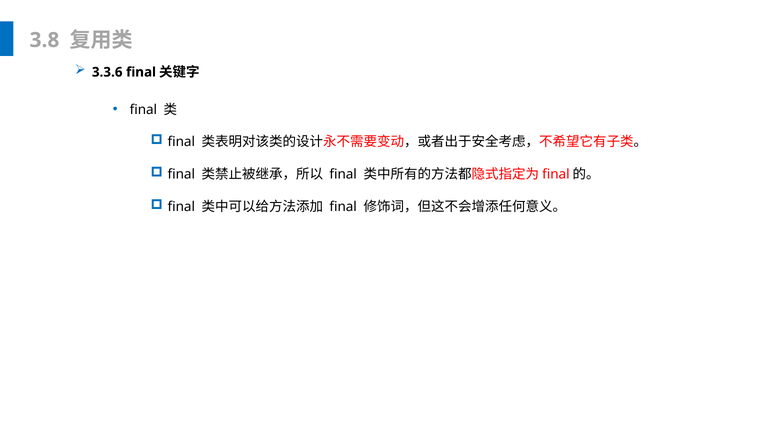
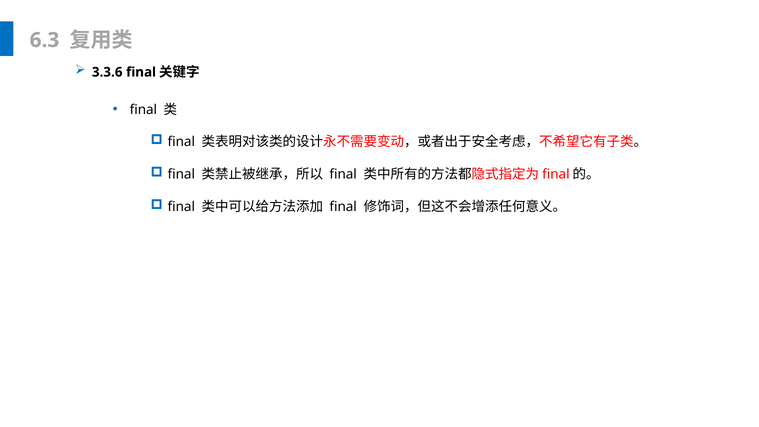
3.8: 3.8 -> 6.3 (44, 40)
